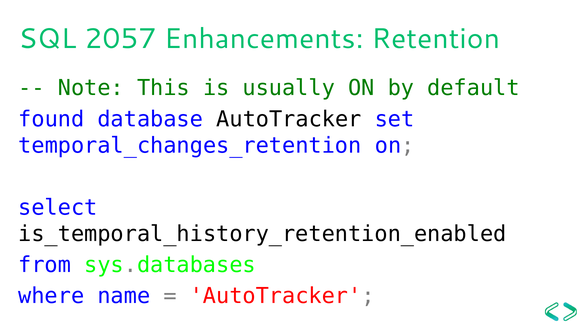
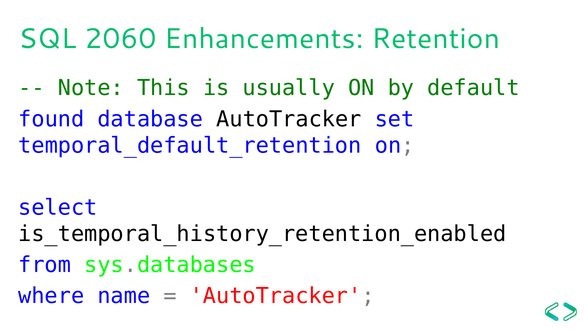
2057: 2057 -> 2060 (120, 39)
temporal_changes_retention: temporal_changes_retention -> temporal_default_retention (190, 145)
